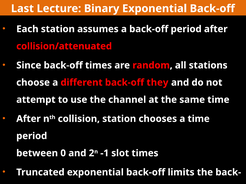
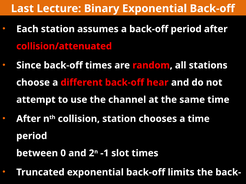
they: they -> hear (158, 83)
